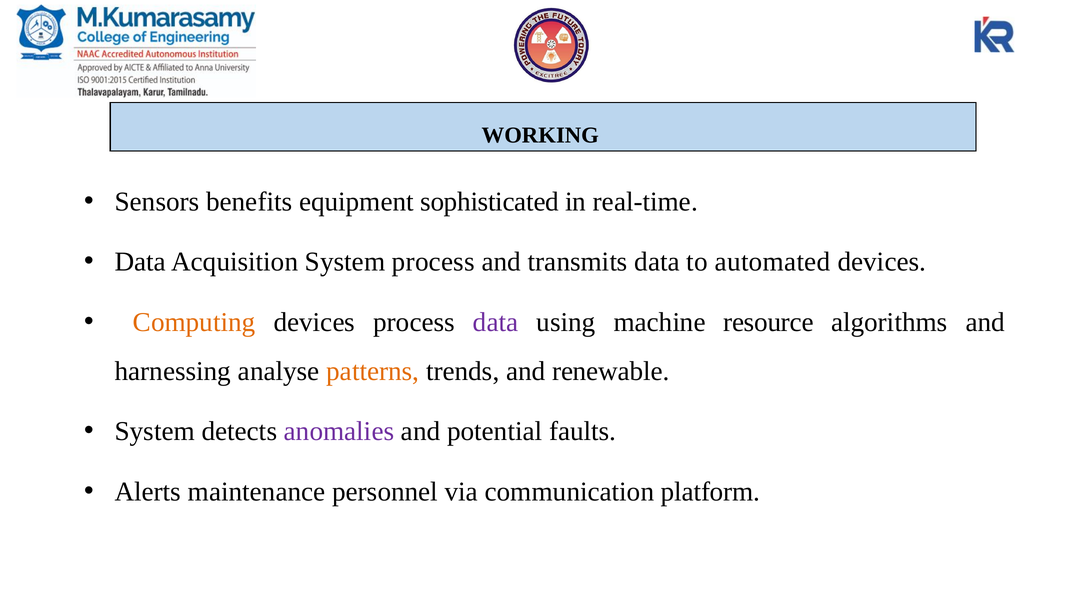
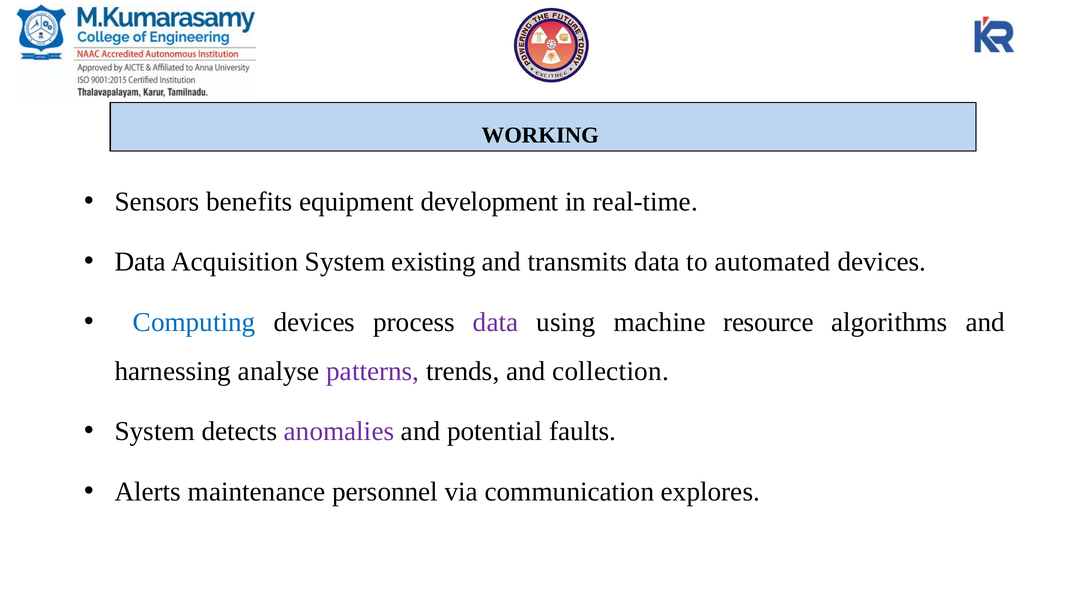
sophisticated: sophisticated -> development (490, 202)
System process: process -> existing (434, 262)
Computing colour: orange -> blue (194, 322)
patterns colour: orange -> purple (373, 371)
renewable: renewable -> collection (611, 371)
platform: platform -> explores (710, 492)
